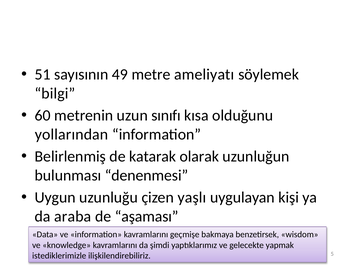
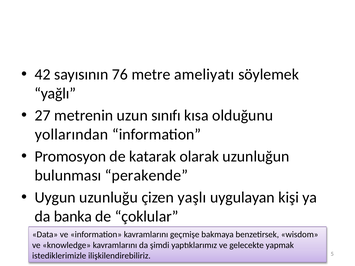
51: 51 -> 42 (43, 74)
49: 49 -> 76 (120, 74)
bilgi: bilgi -> yağlı (55, 93)
60: 60 -> 27 (43, 116)
Belirlenmiş: Belirlenmiş -> Promosyon (70, 157)
denenmesi: denenmesi -> perakende (146, 175)
araba: araba -> banka (73, 217)
aşaması: aşaması -> çoklular (147, 217)
